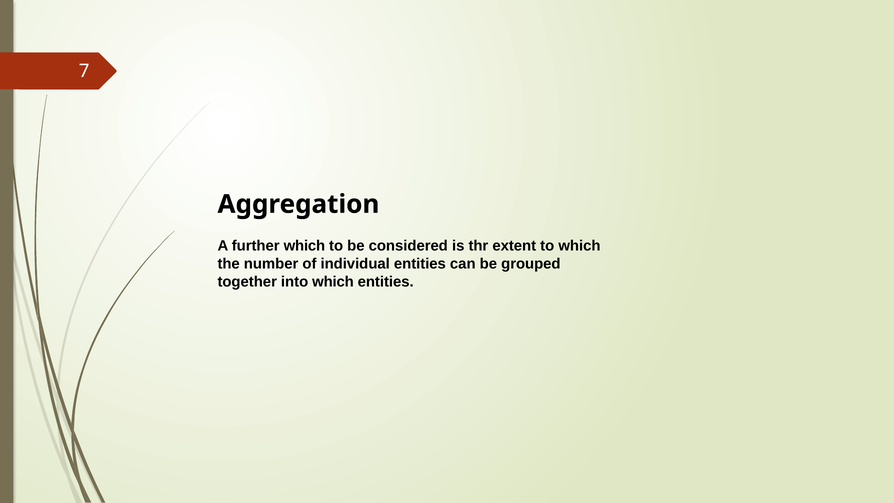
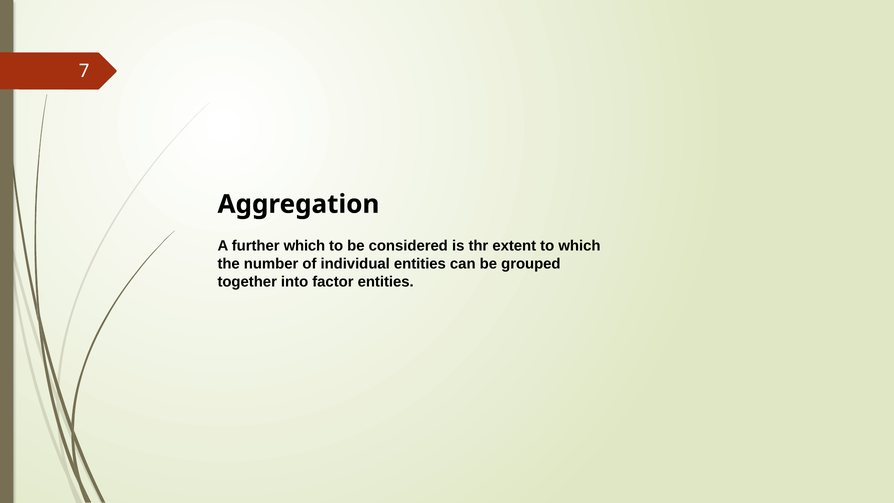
into which: which -> factor (333, 282)
